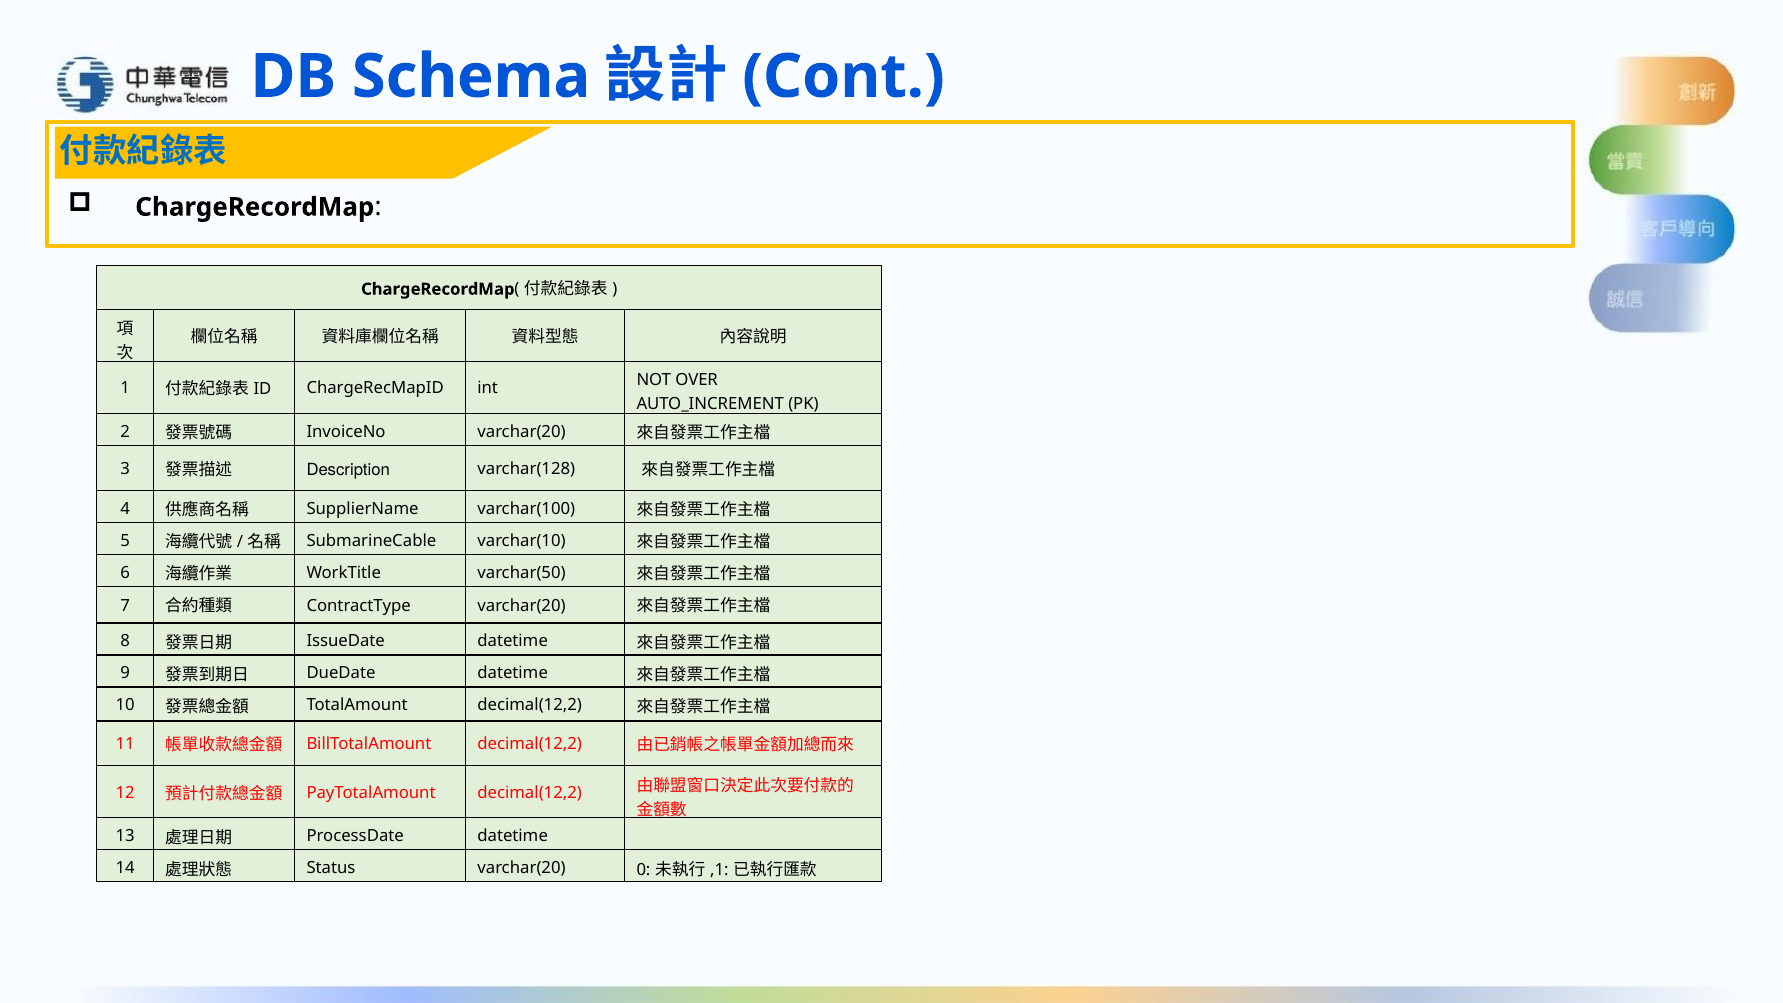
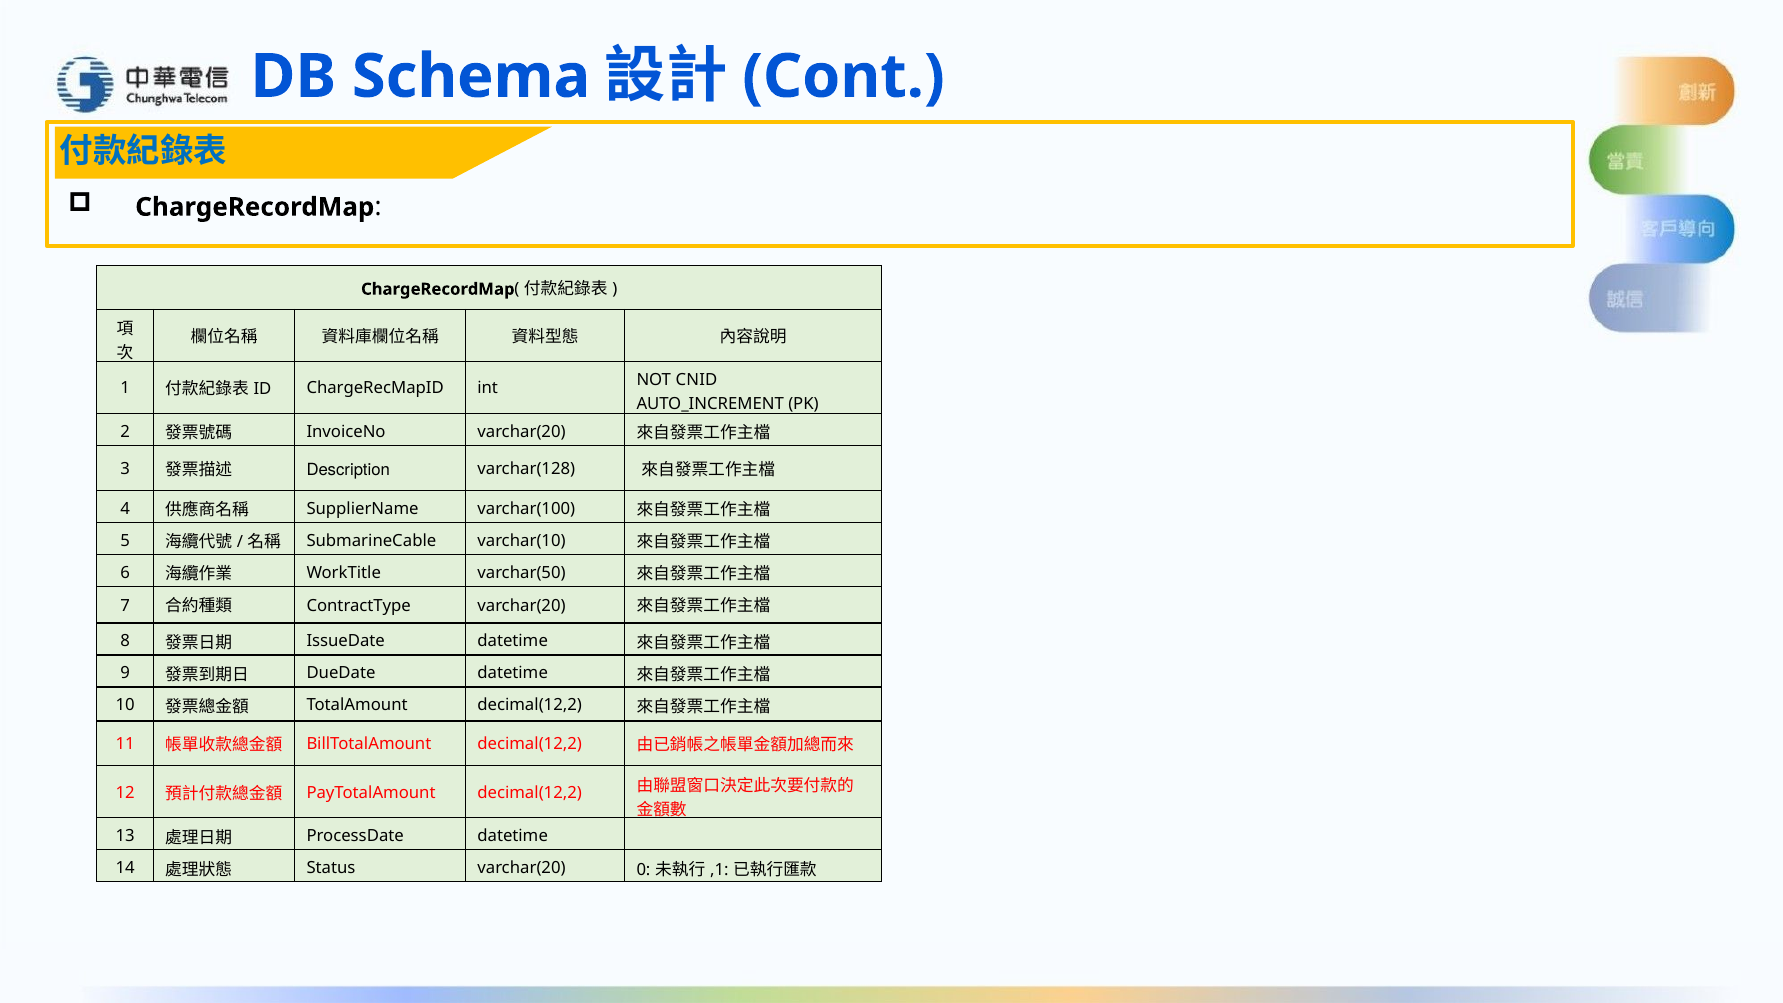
OVER: OVER -> CNID (696, 380)
